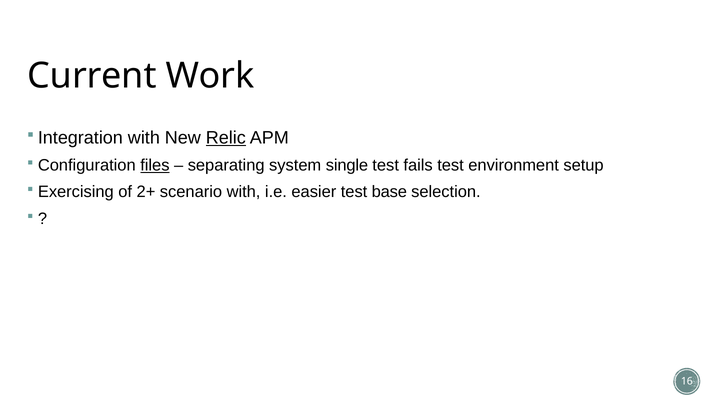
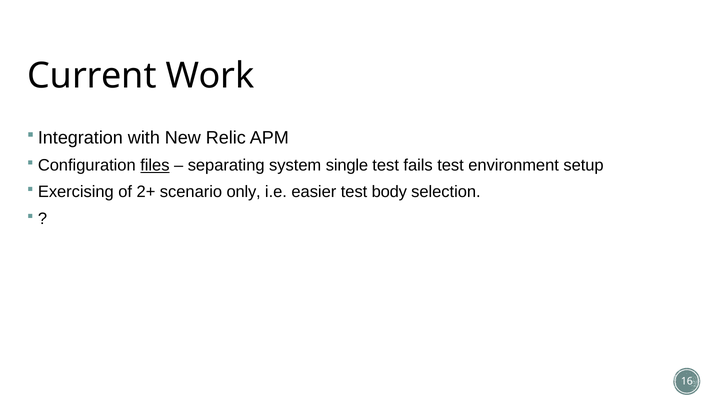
Relic underline: present -> none (226, 138)
scenario with: with -> only (244, 192)
base: base -> body (389, 192)
